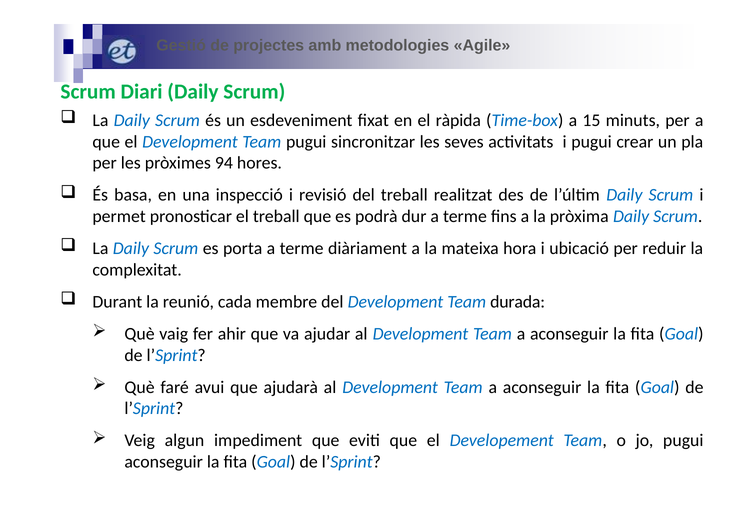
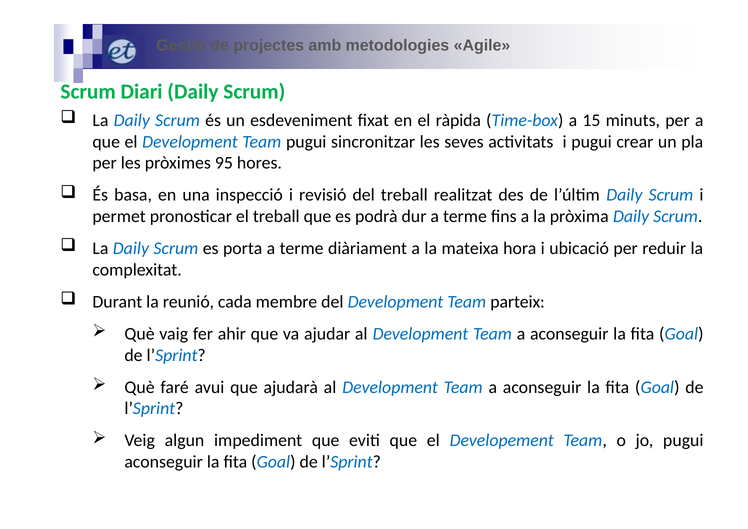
94: 94 -> 95 (224, 163)
durada: durada -> parteix (518, 302)
